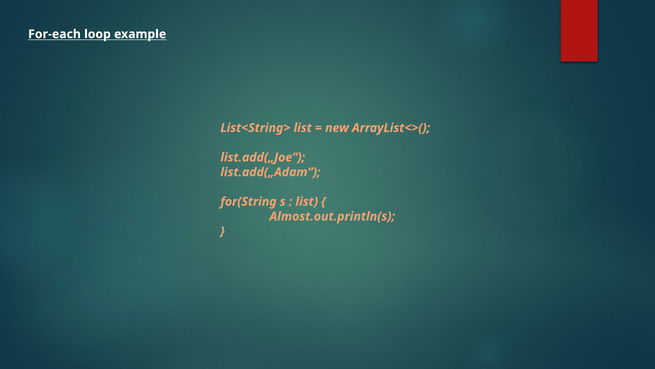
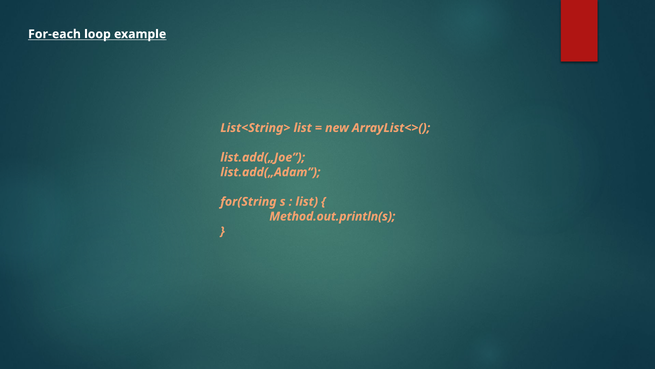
Almost.out.println(s: Almost.out.println(s -> Method.out.println(s (332, 216)
